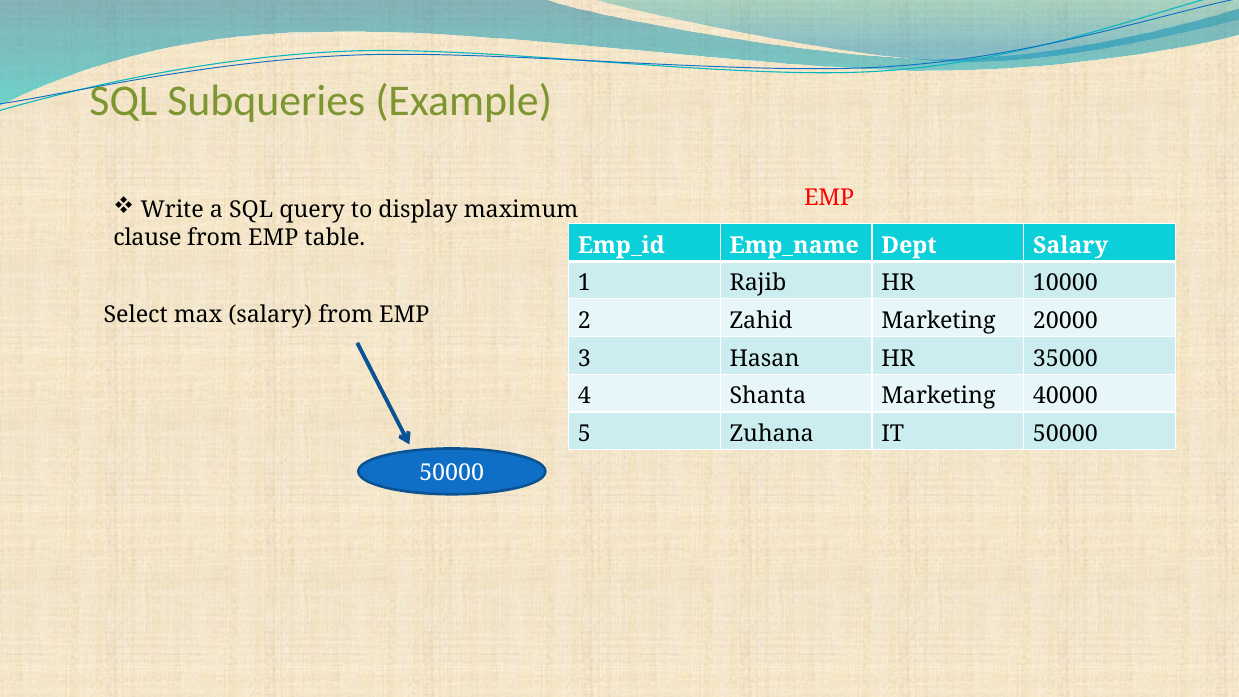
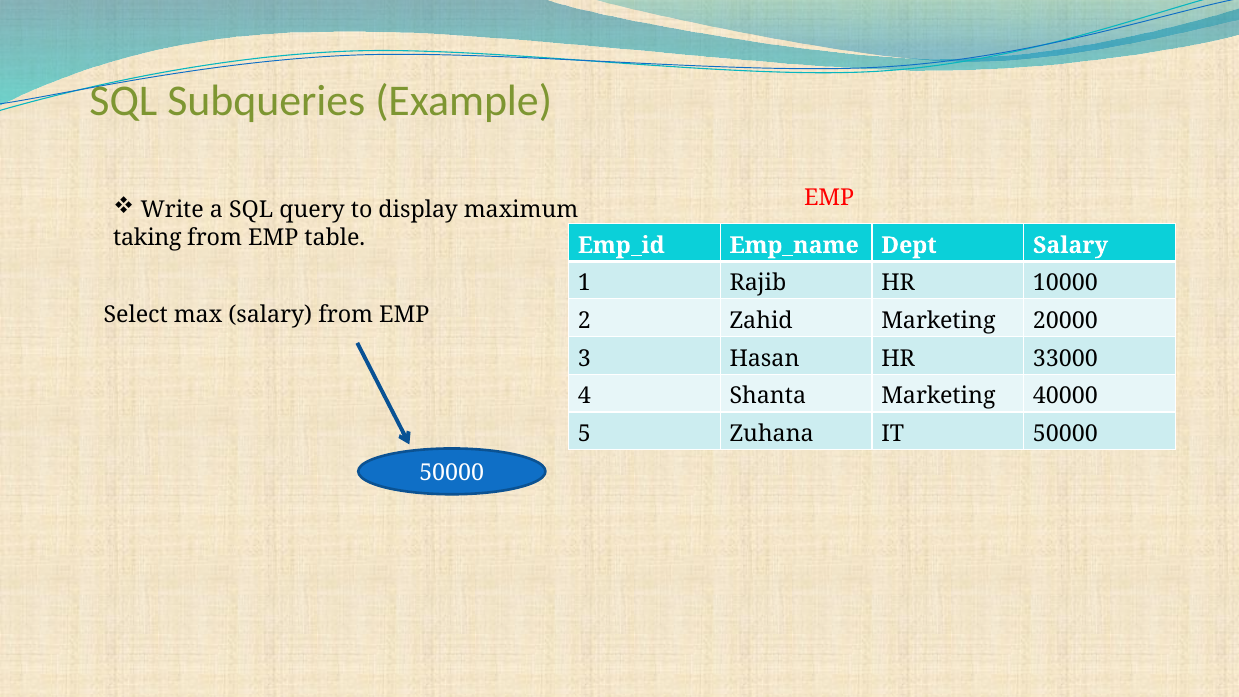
clause: clause -> taking (147, 238)
35000: 35000 -> 33000 (1065, 358)
